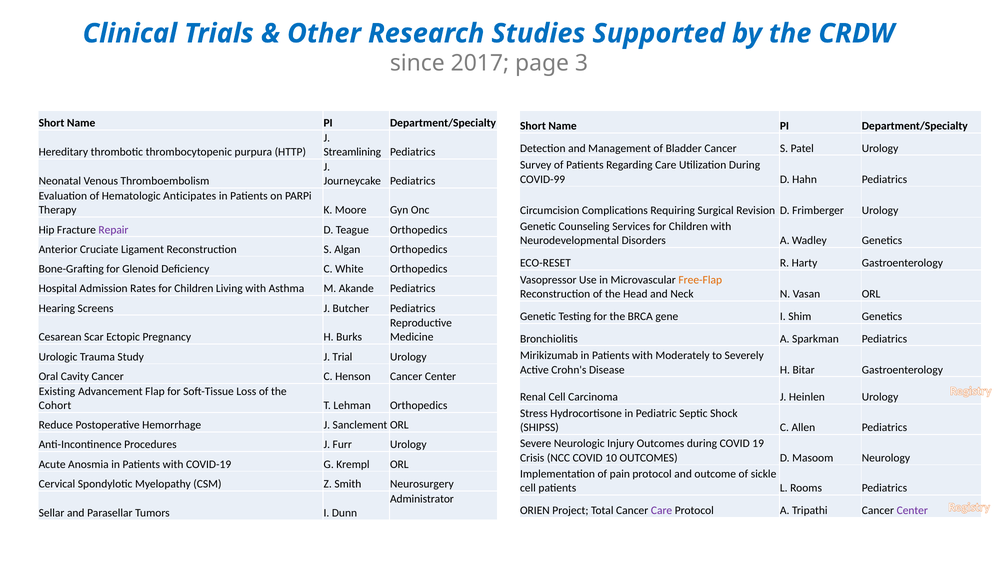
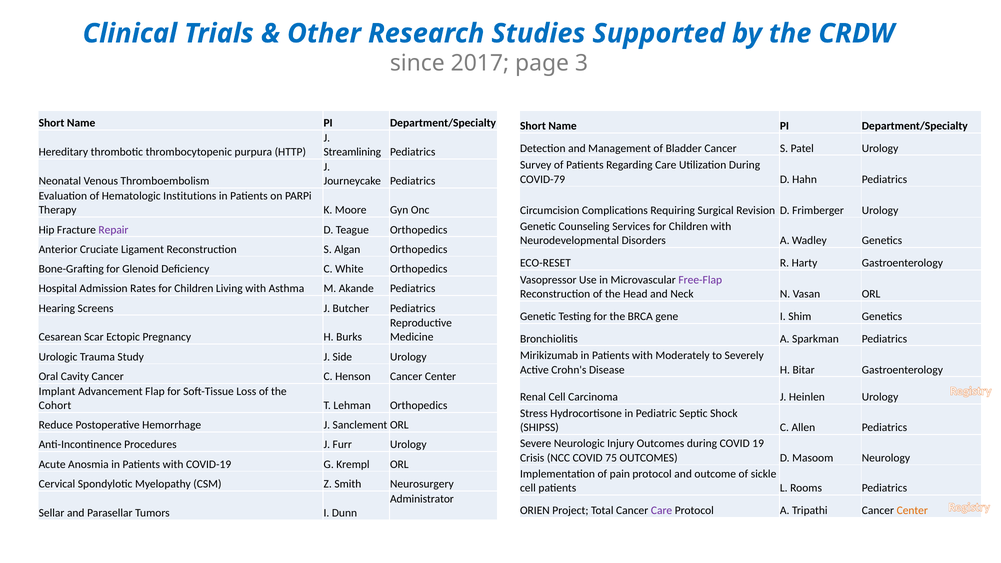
COVID-99: COVID-99 -> COVID-79 (543, 179)
Anticipates: Anticipates -> Institutions (190, 196)
Free-Flap colour: orange -> purple (700, 280)
Trial: Trial -> Side (342, 357)
Existing: Existing -> Implant (57, 391)
10: 10 -> 75 (611, 458)
Center colour: purple -> orange (912, 511)
